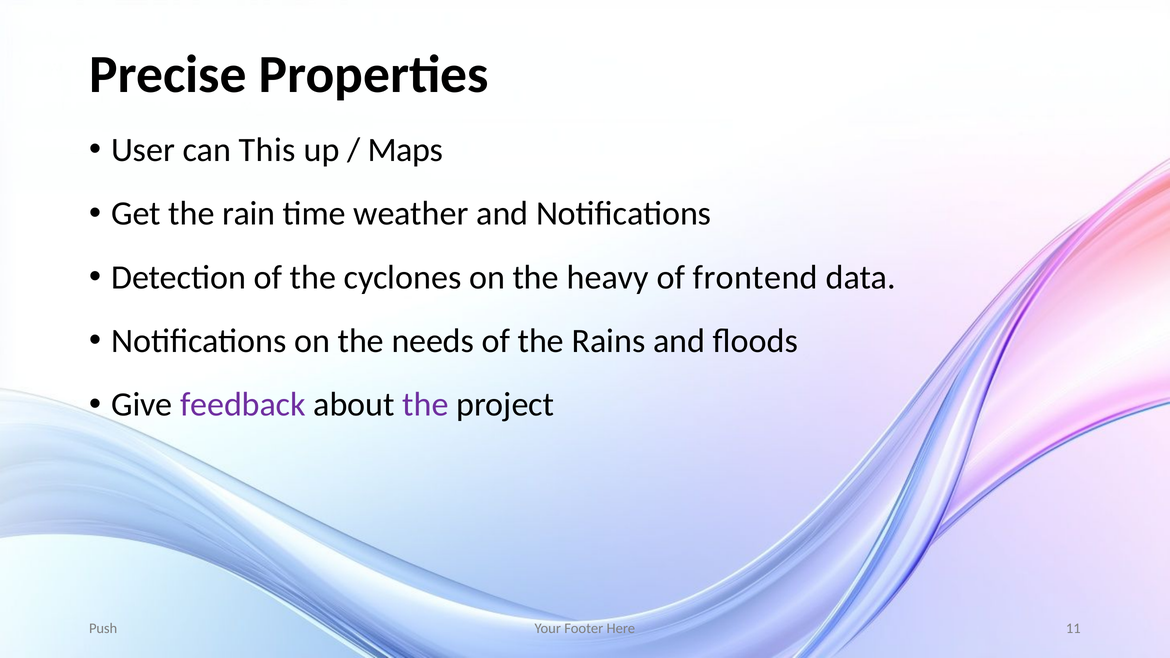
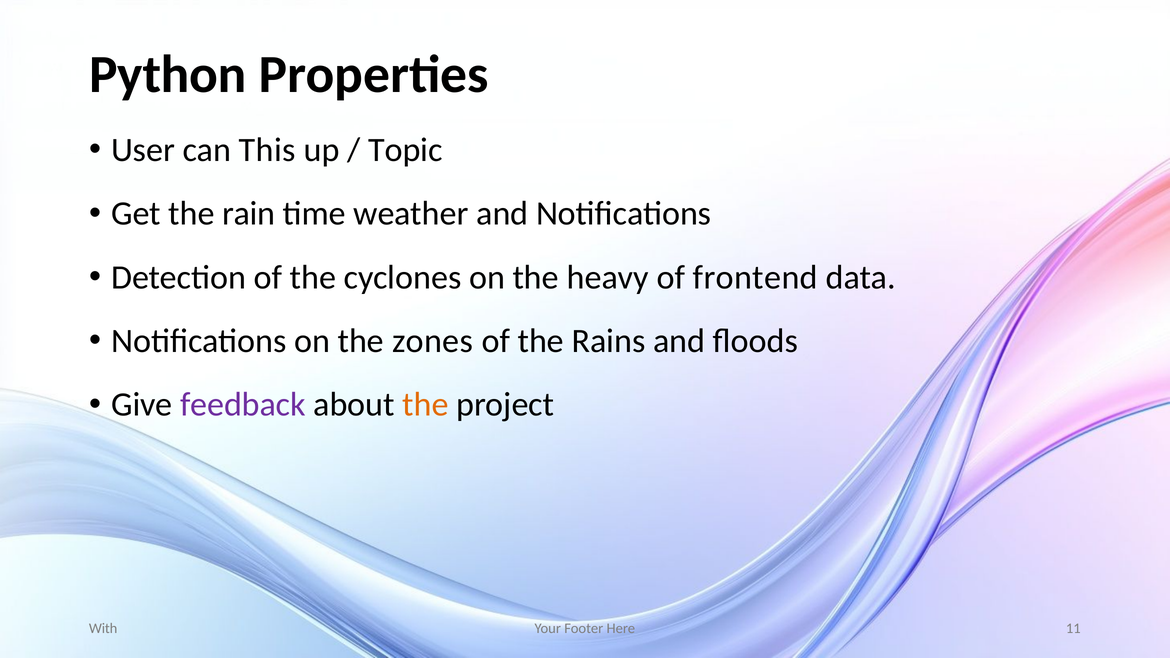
Precise: Precise -> Python (168, 75)
Maps: Maps -> Topic (405, 150)
needs: needs -> zones (433, 341)
the colour: purple -> orange (425, 405)
Push: Push -> With (103, 628)
